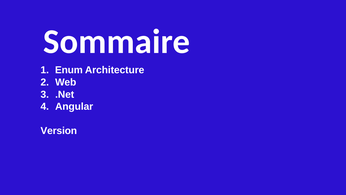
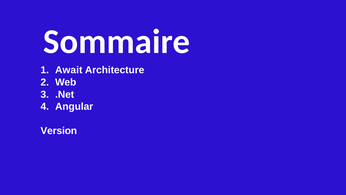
Enum: Enum -> Await (69, 70)
